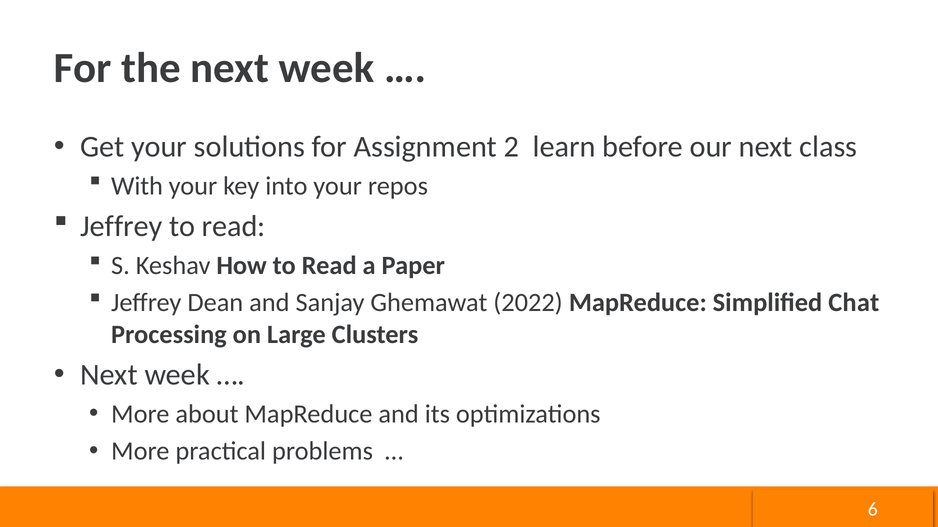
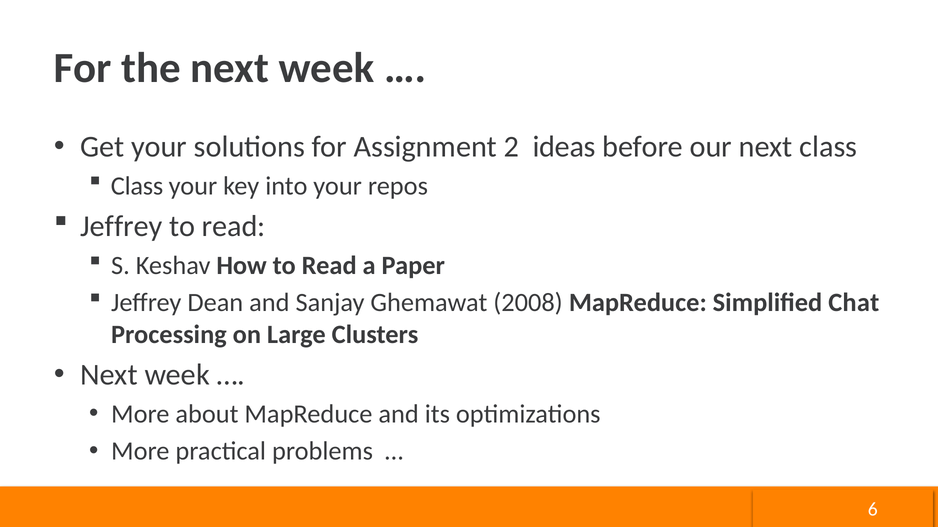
learn: learn -> ideas (564, 147)
With: With -> Class (137, 186)
2022: 2022 -> 2008 (528, 303)
